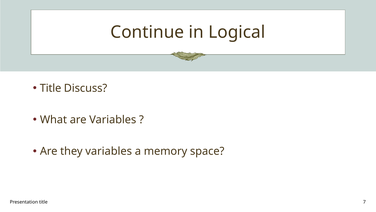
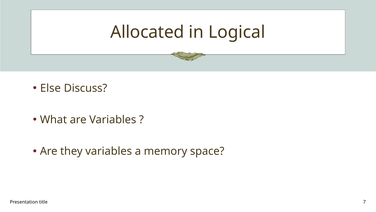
Continue: Continue -> Allocated (147, 32)
Title: Title -> Else (50, 88)
